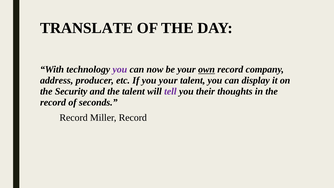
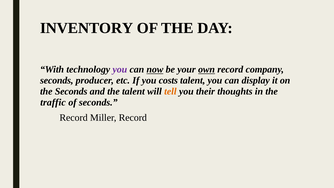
TRANSLATE: TRANSLATE -> INVENTORY (87, 28)
now underline: none -> present (155, 69)
address: address -> seconds (57, 80)
you your: your -> costs (168, 80)
the Security: Security -> Seconds (71, 91)
tell colour: purple -> orange (170, 91)
record: record -> traffic (53, 102)
